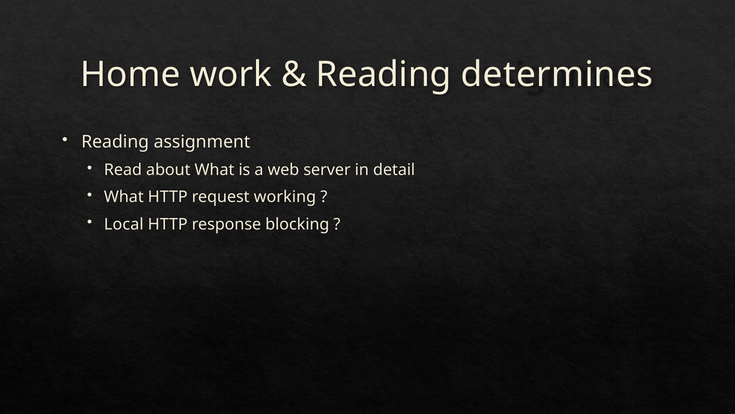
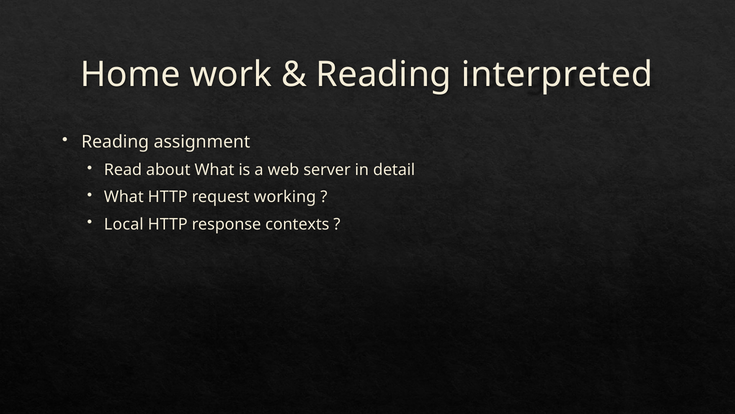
determines: determines -> interpreted (557, 74)
blocking: blocking -> contexts (297, 224)
